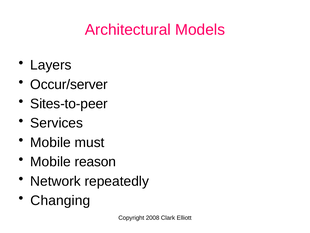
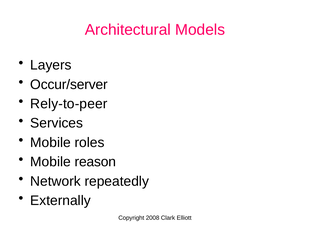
Sites-to-peer: Sites-to-peer -> Rely-to-peer (69, 104)
must: must -> roles (90, 142)
Changing: Changing -> Externally (60, 200)
